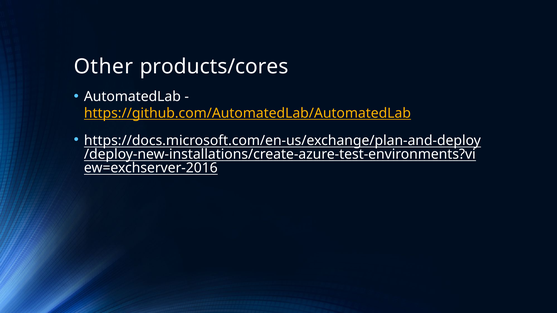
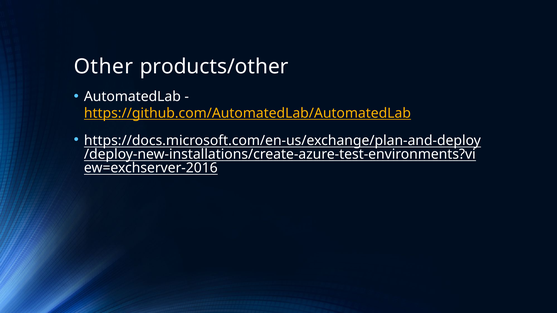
products/cores: products/cores -> products/other (214, 67)
